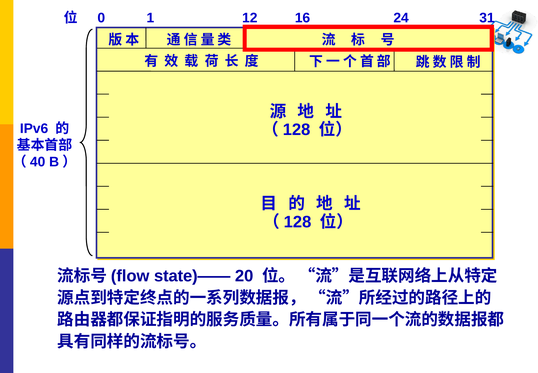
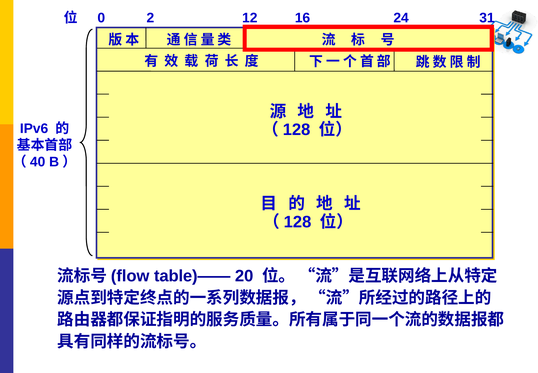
1: 1 -> 2 (150, 18)
state)——: state)—— -> table)—— (192, 276)
